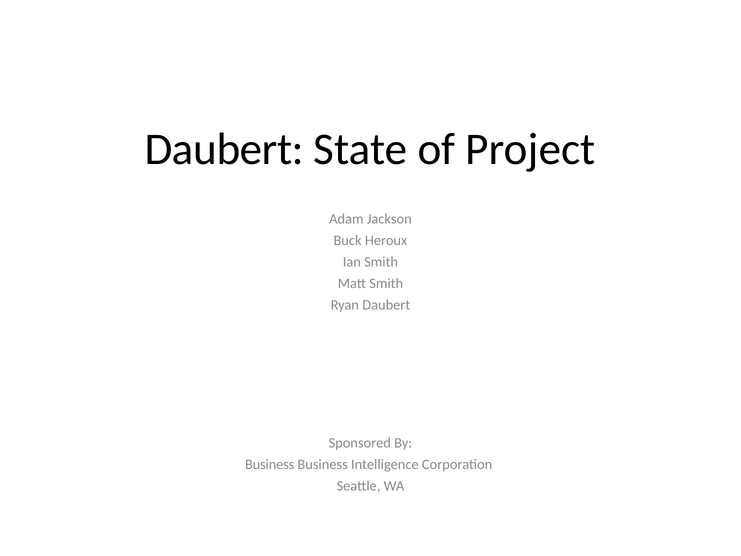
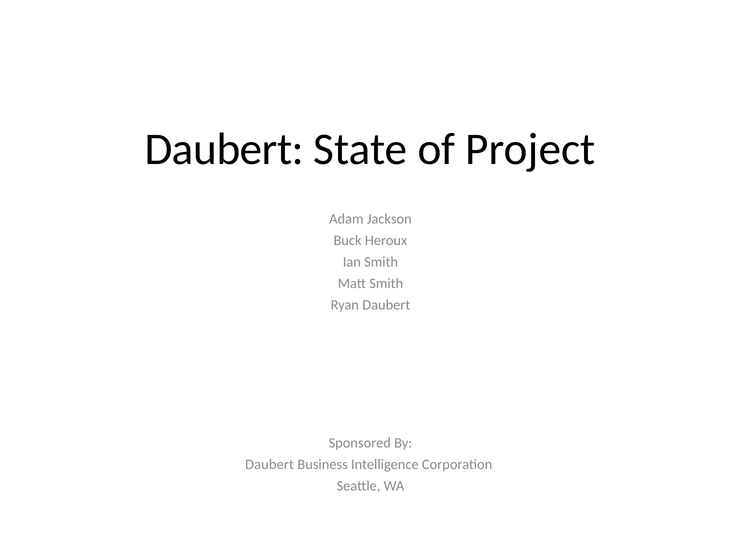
Business: Business -> Daubert (270, 464)
